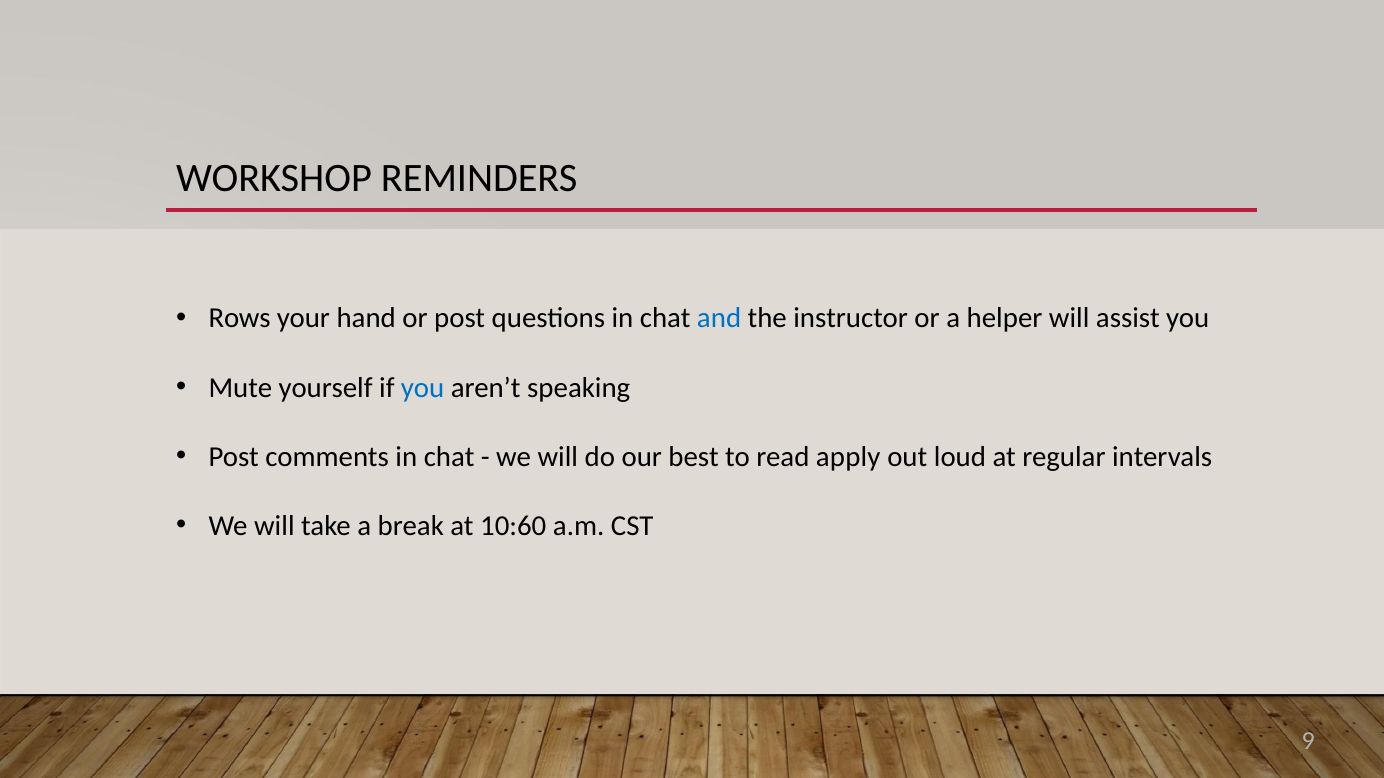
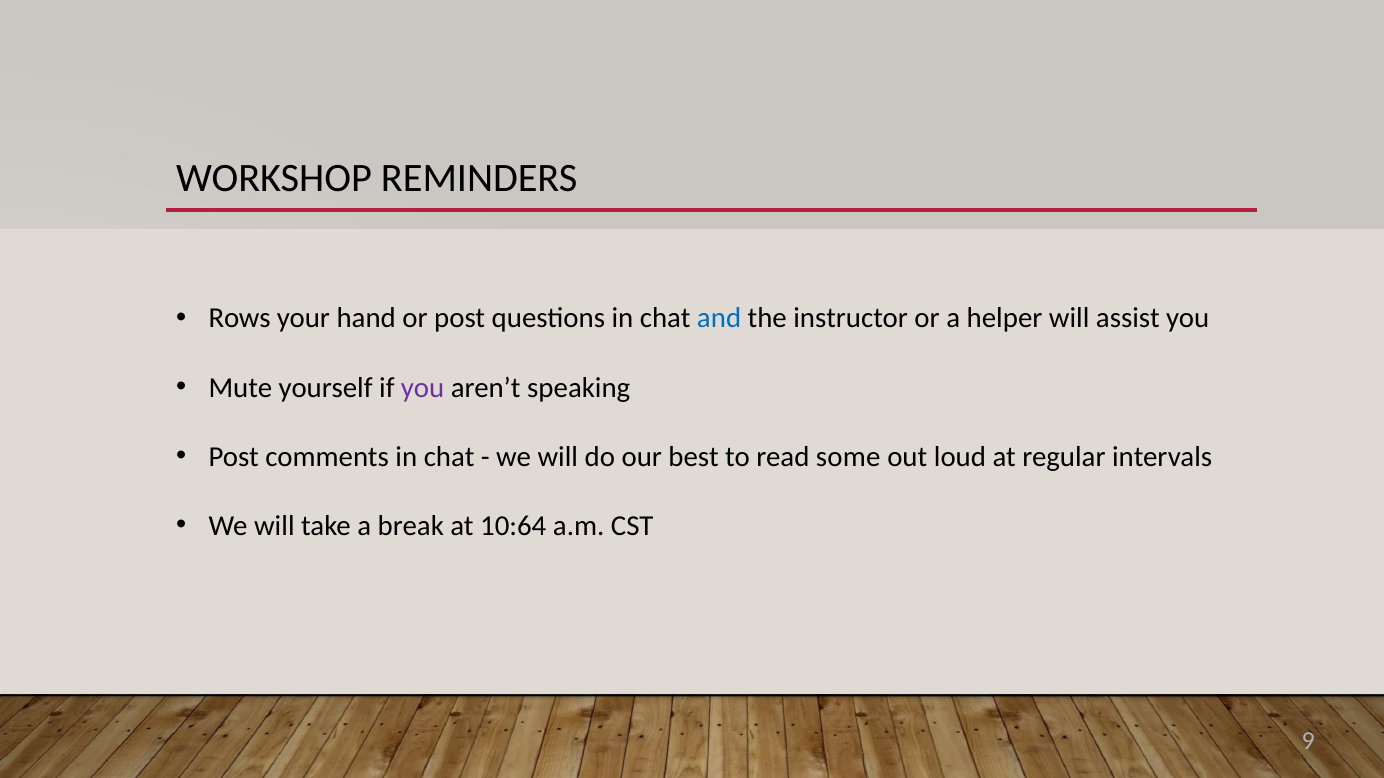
you colour: blue -> purple (423, 388)
apply: apply -> some (848, 457)
10:60: 10:60 -> 10:64 (513, 526)
